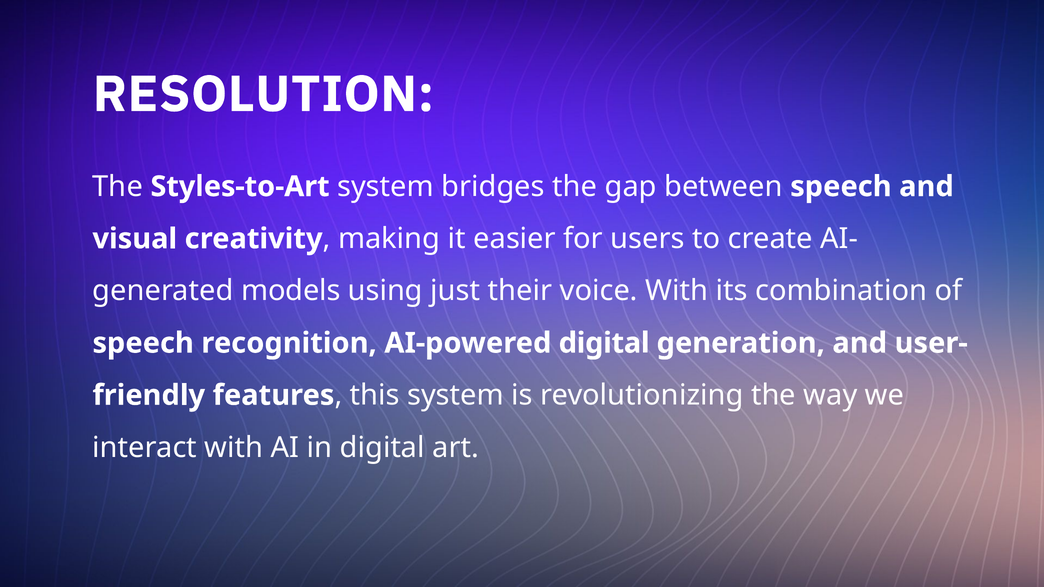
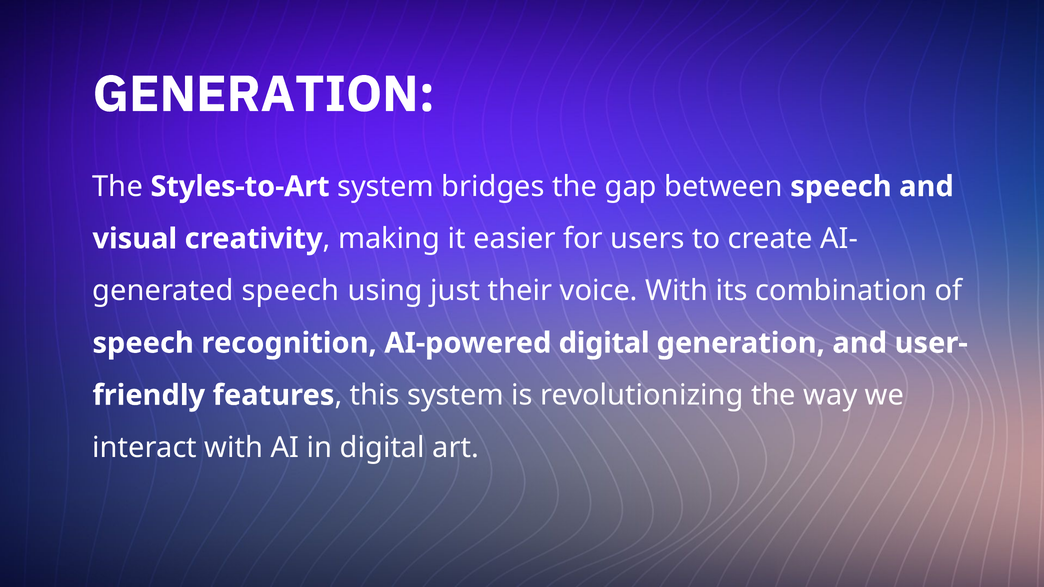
RESOLUTION: RESOLUTION -> GENERATION (264, 94)
models: models -> speech (290, 291)
